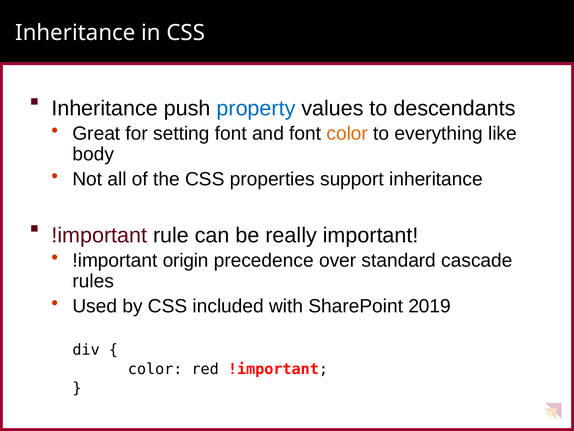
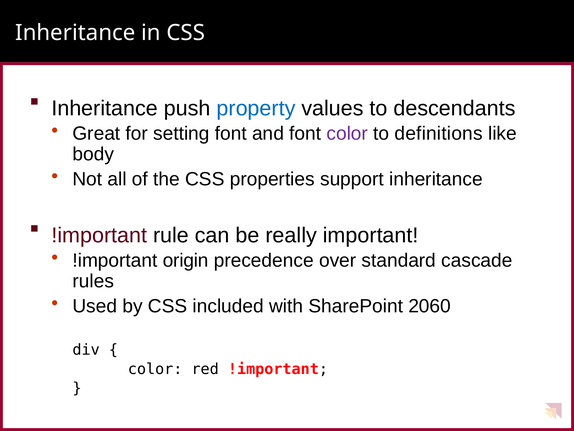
color colour: orange -> purple (347, 133)
everything: everything -> definitions (439, 133)
2019: 2019 -> 2060 (430, 306)
